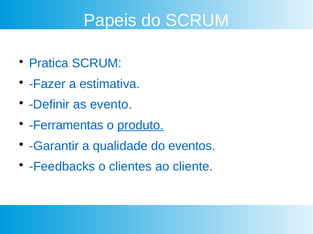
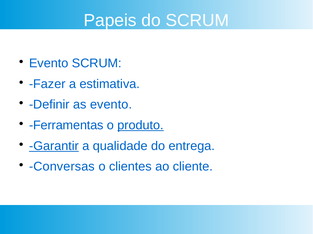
Pratica: Pratica -> Evento (49, 63)
Garantir underline: none -> present (54, 146)
eventos: eventos -> entrega (192, 146)
Feedbacks: Feedbacks -> Conversas (62, 167)
